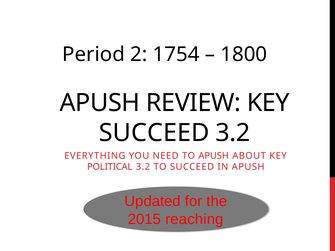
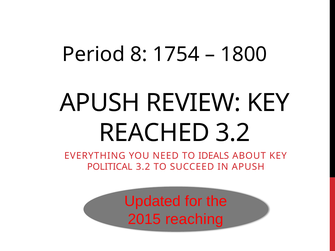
2: 2 -> 8 (139, 54)
SUCCEED: SUCCEED -> REACHED (154, 133)
TO APUSH: APUSH -> IDEALS (214, 156)
